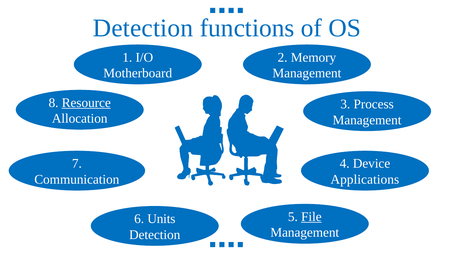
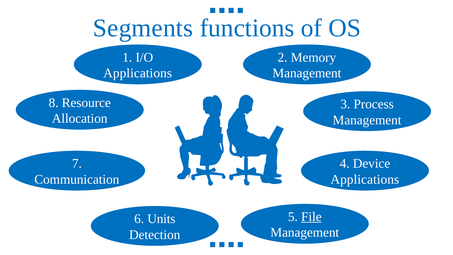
Detection: Detection -> Segments (143, 28)
Motherboard: Motherboard -> Applications (138, 73)
Resource underline: present -> none (86, 103)
